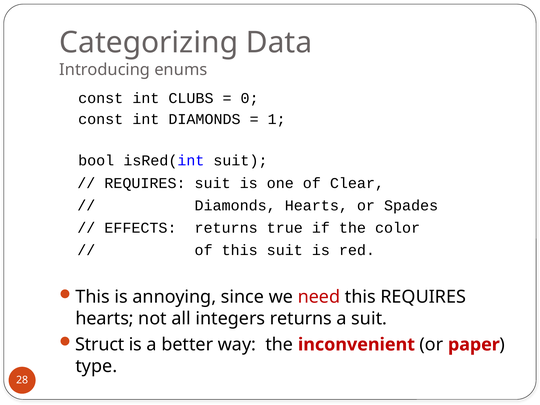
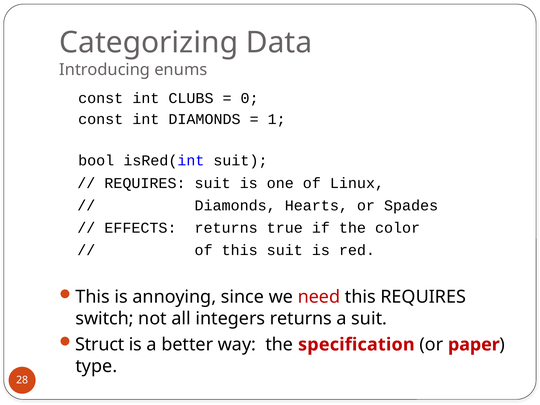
Clear: Clear -> Linux (357, 183)
hearts: hearts -> switch (105, 319)
inconvenient: inconvenient -> specification (356, 345)
